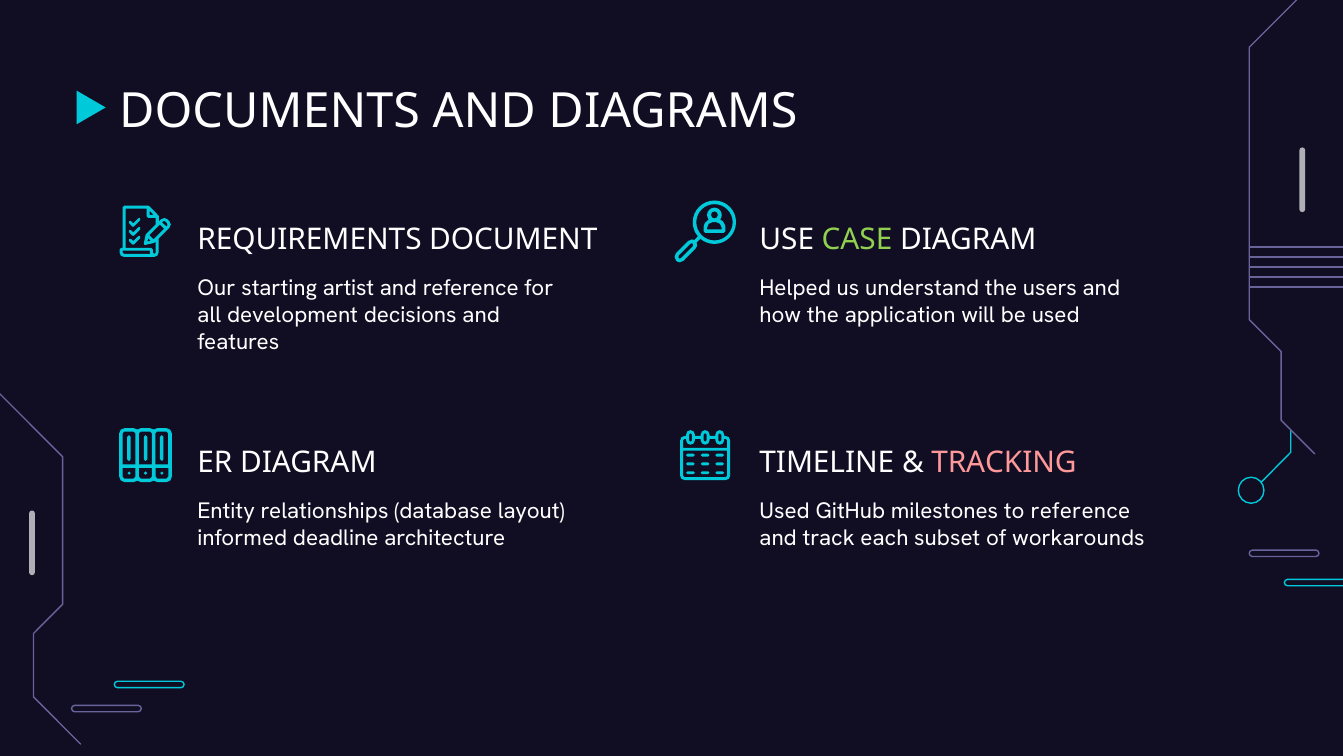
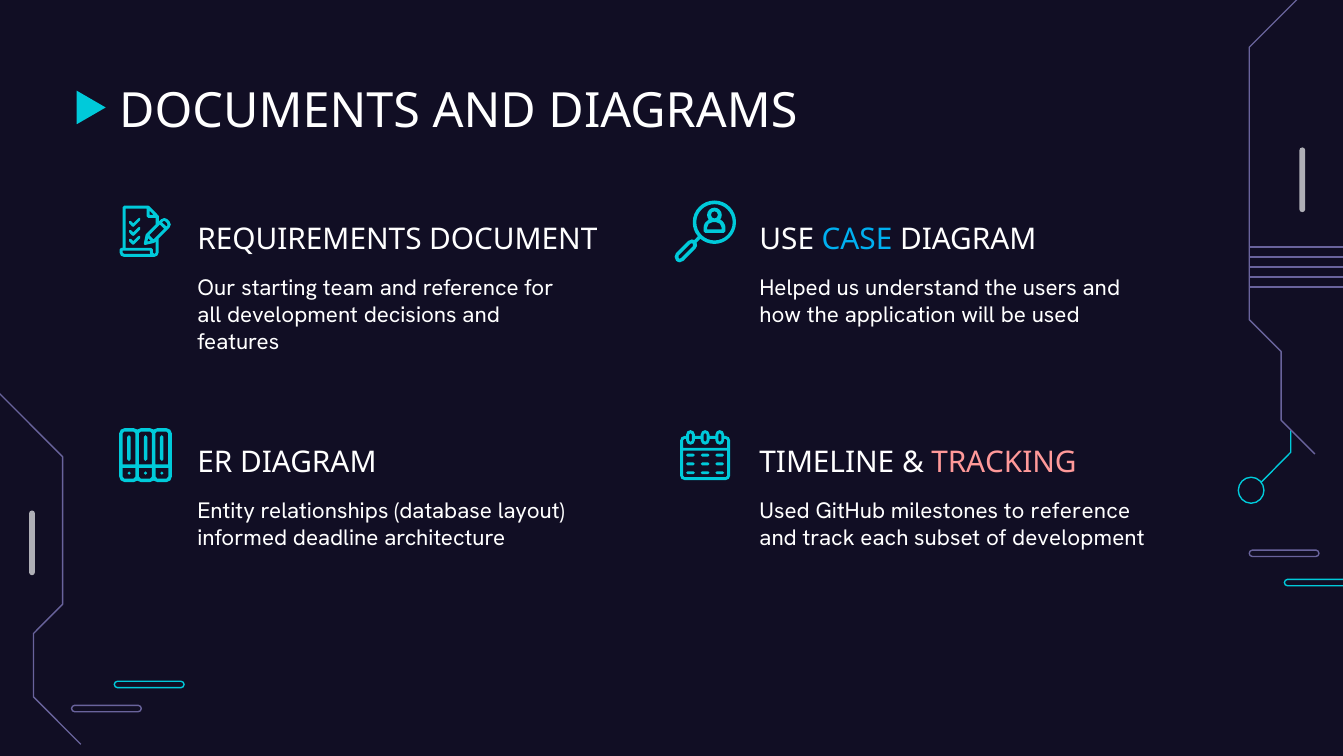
CASE colour: light green -> light blue (857, 240)
artist: artist -> team (348, 288)
of workarounds: workarounds -> development (1078, 537)
